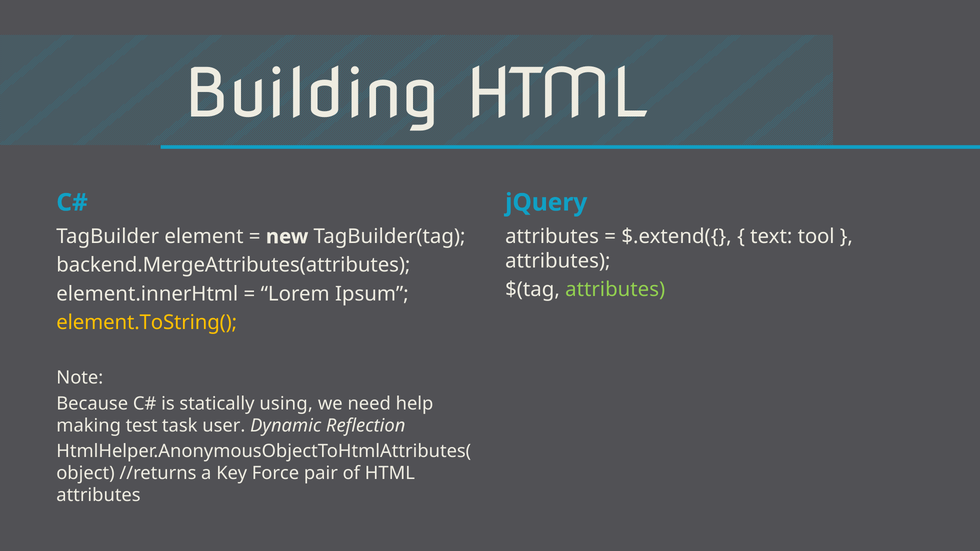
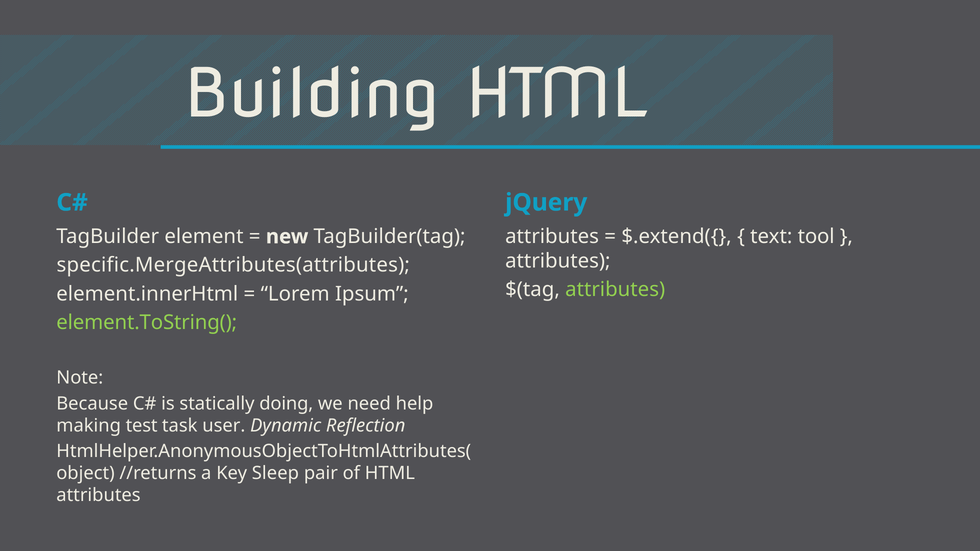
backend.MergeAttributes(attributes: backend.MergeAttributes(attributes -> specific.MergeAttributes(attributes (233, 265)
element.ToString( colour: yellow -> light green (147, 323)
using: using -> doing (286, 404)
Force: Force -> Sleep (275, 474)
